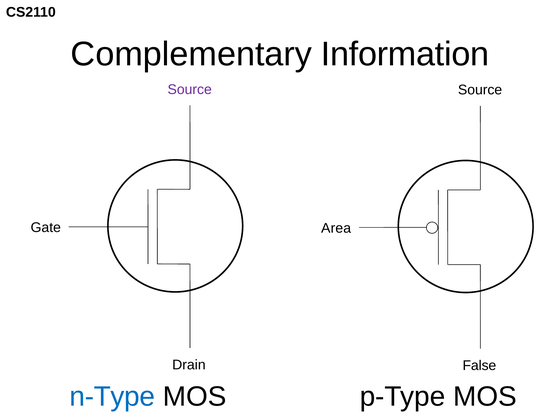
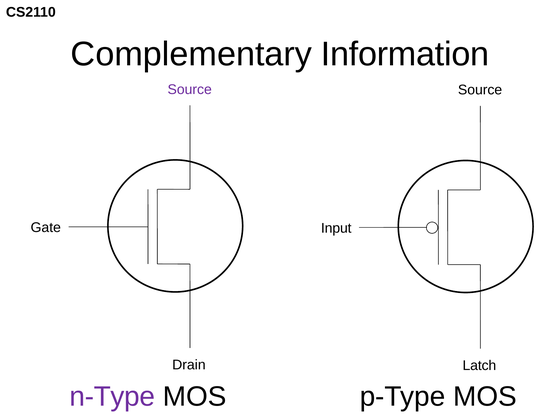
Area: Area -> Input (336, 228)
False: False -> Latch (479, 365)
n-Type colour: blue -> purple (112, 397)
